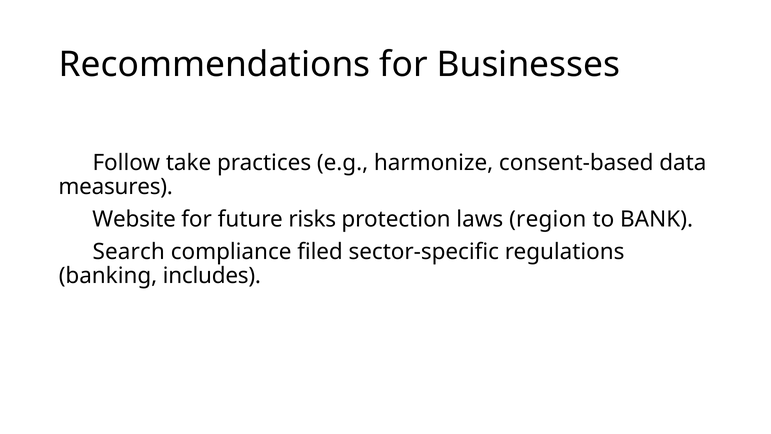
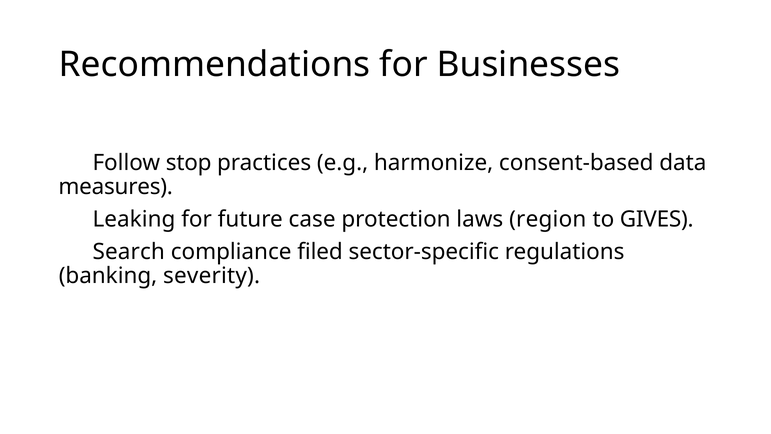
take: take -> stop (189, 163)
Website: Website -> Leaking (134, 219)
risks: risks -> case (312, 219)
BANK: BANK -> GIVES (657, 219)
includes: includes -> severity (212, 276)
